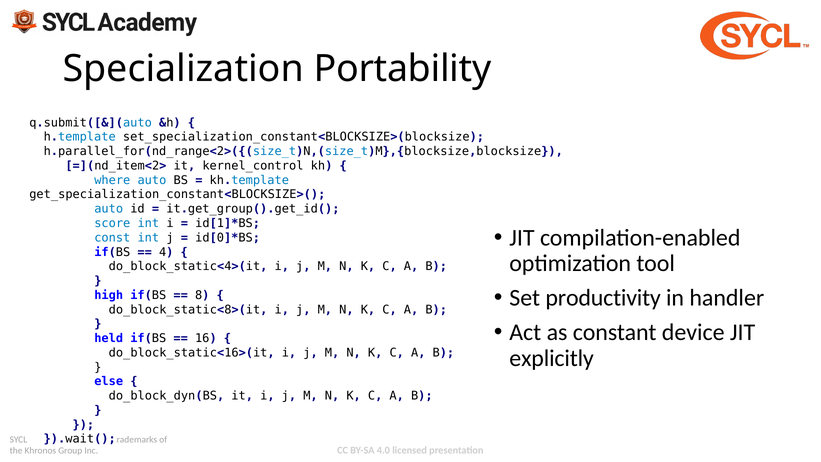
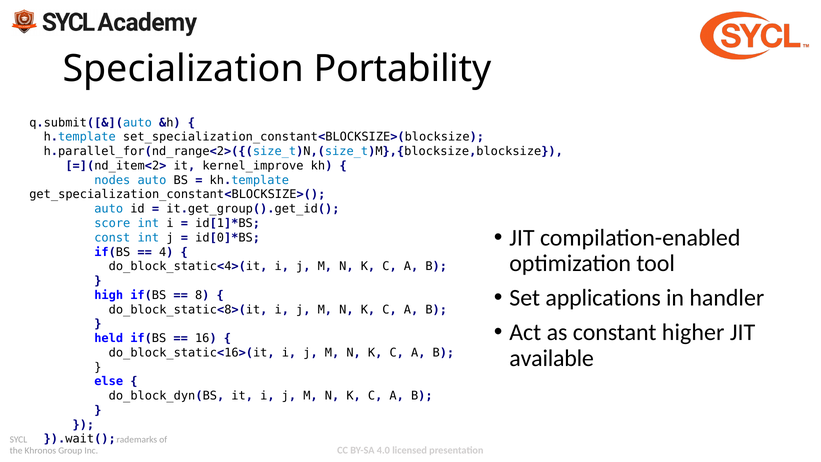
kernel_control: kernel_control -> kernel_improve (253, 166)
where: where -> nodes (112, 180)
productivity: productivity -> applications (603, 298)
device: device -> higher (693, 332)
explicitly: explicitly -> available (552, 358)
